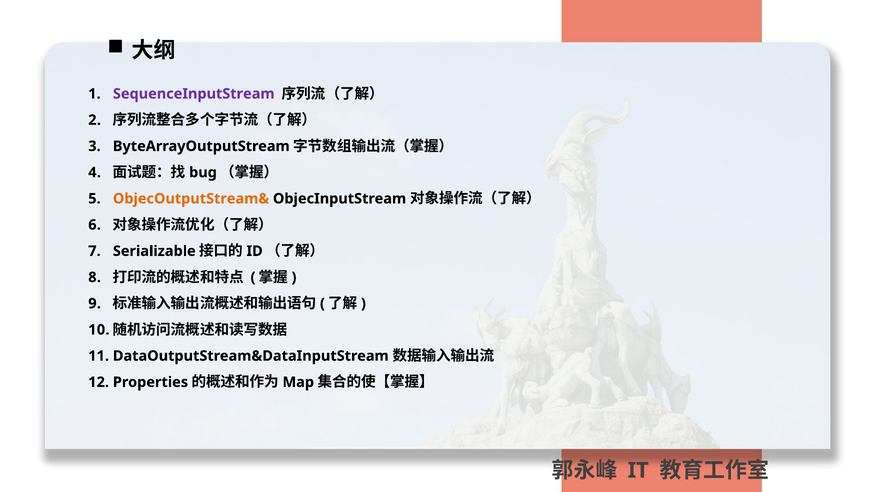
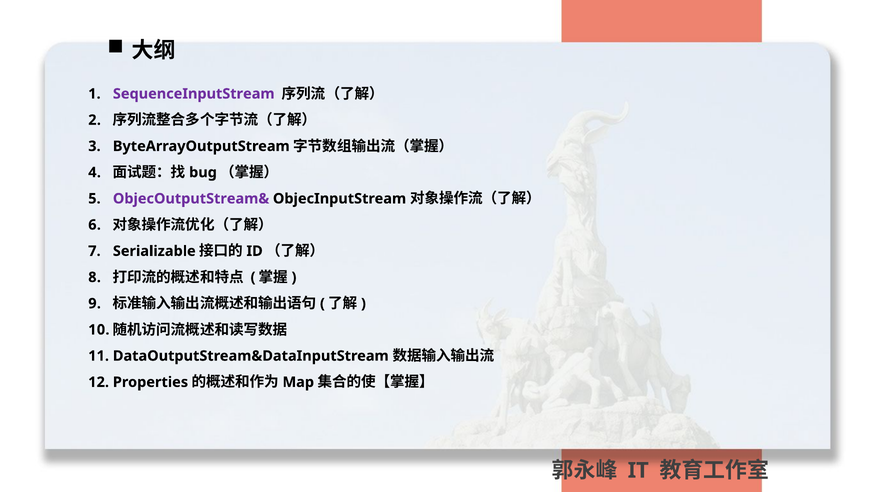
ObjecOutputStream& colour: orange -> purple (191, 199)
